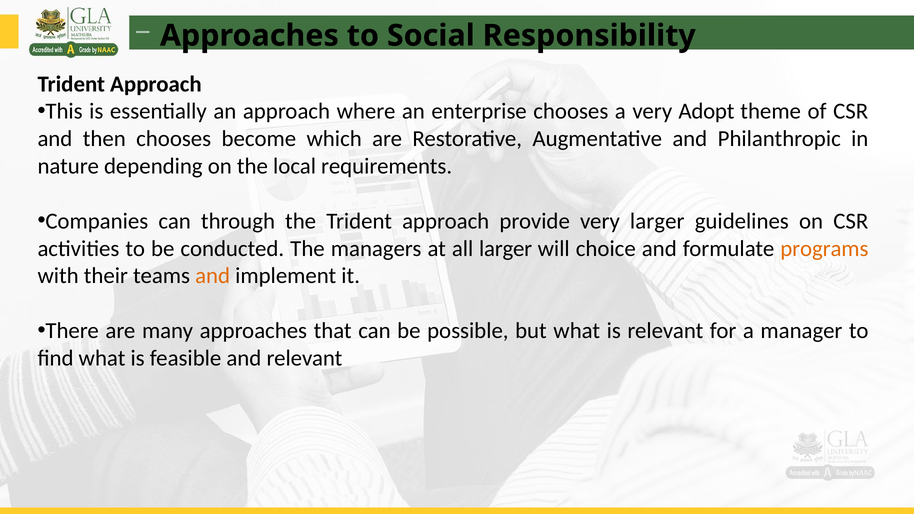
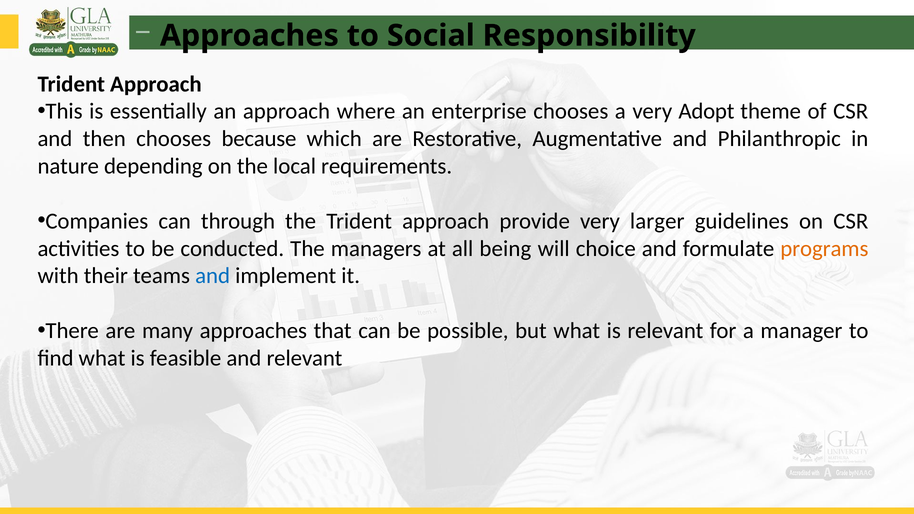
become: become -> because (259, 139)
all larger: larger -> being (505, 249)
and colour: orange -> blue (213, 276)
